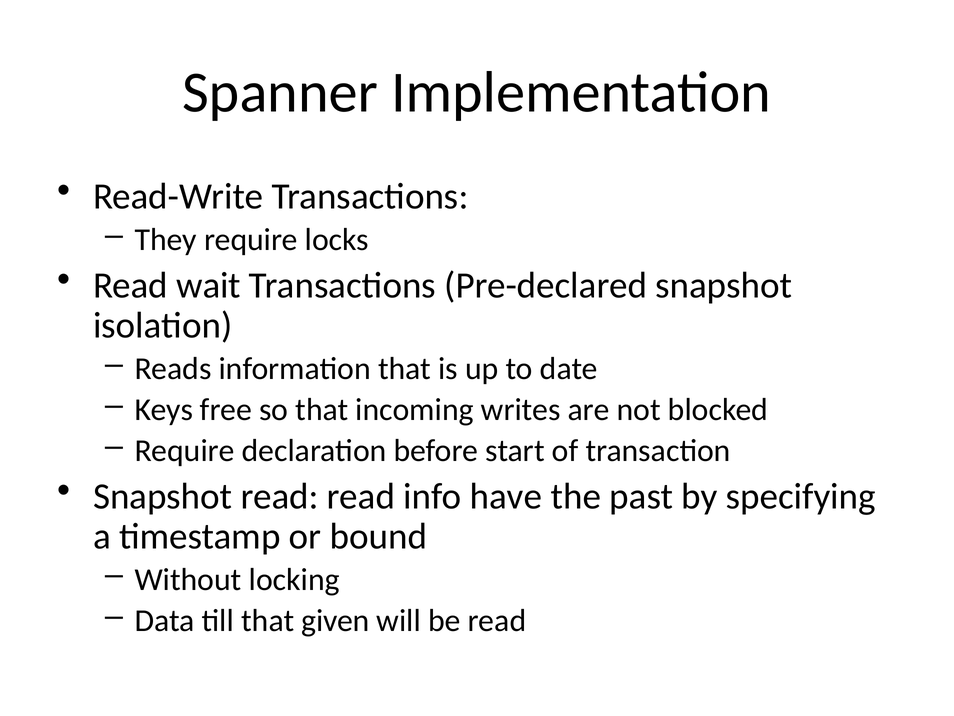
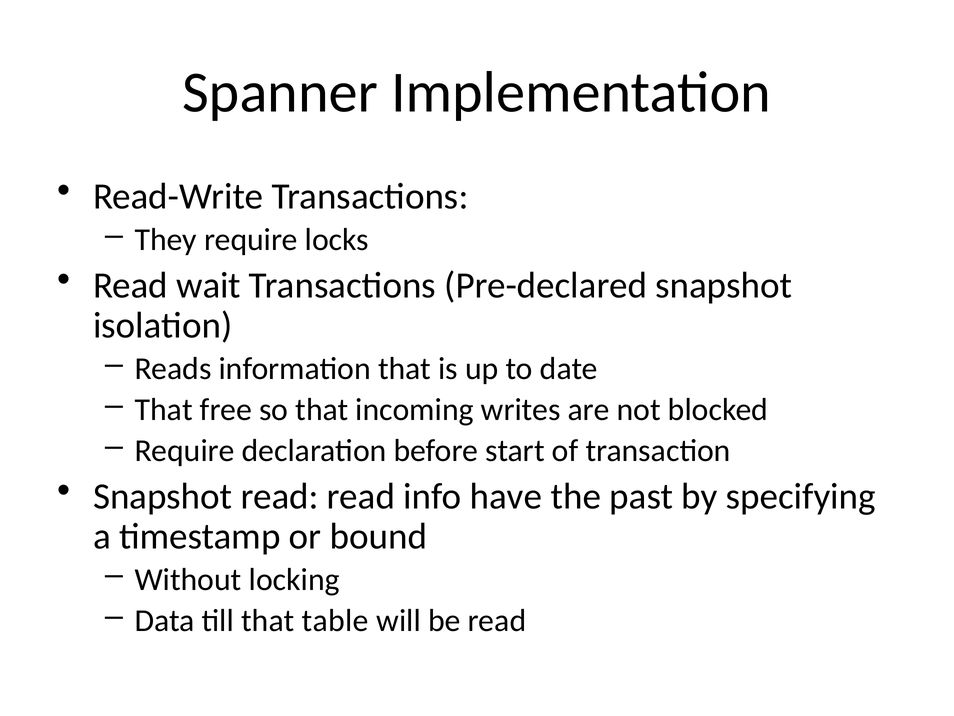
Keys: Keys -> That (164, 410)
given: given -> table (335, 620)
